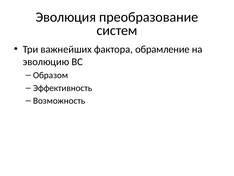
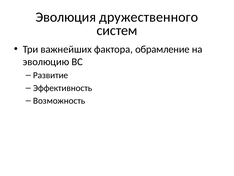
преобразование: преобразование -> дружественного (149, 17)
Образом: Образом -> Развитие (51, 75)
